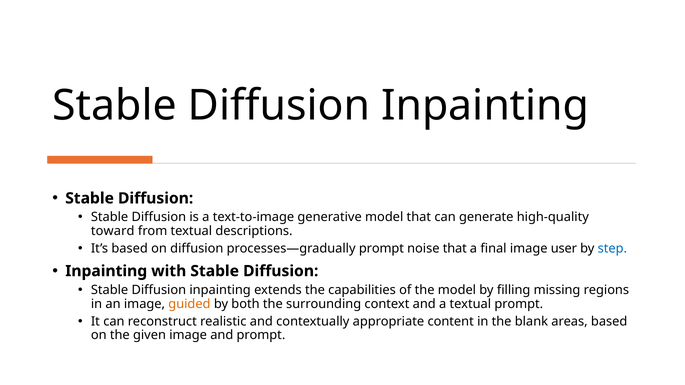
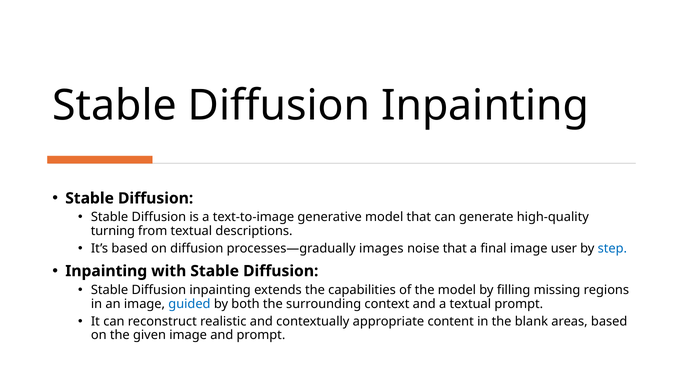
toward: toward -> turning (113, 231)
processes—gradually prompt: prompt -> images (381, 249)
guided colour: orange -> blue (189, 304)
